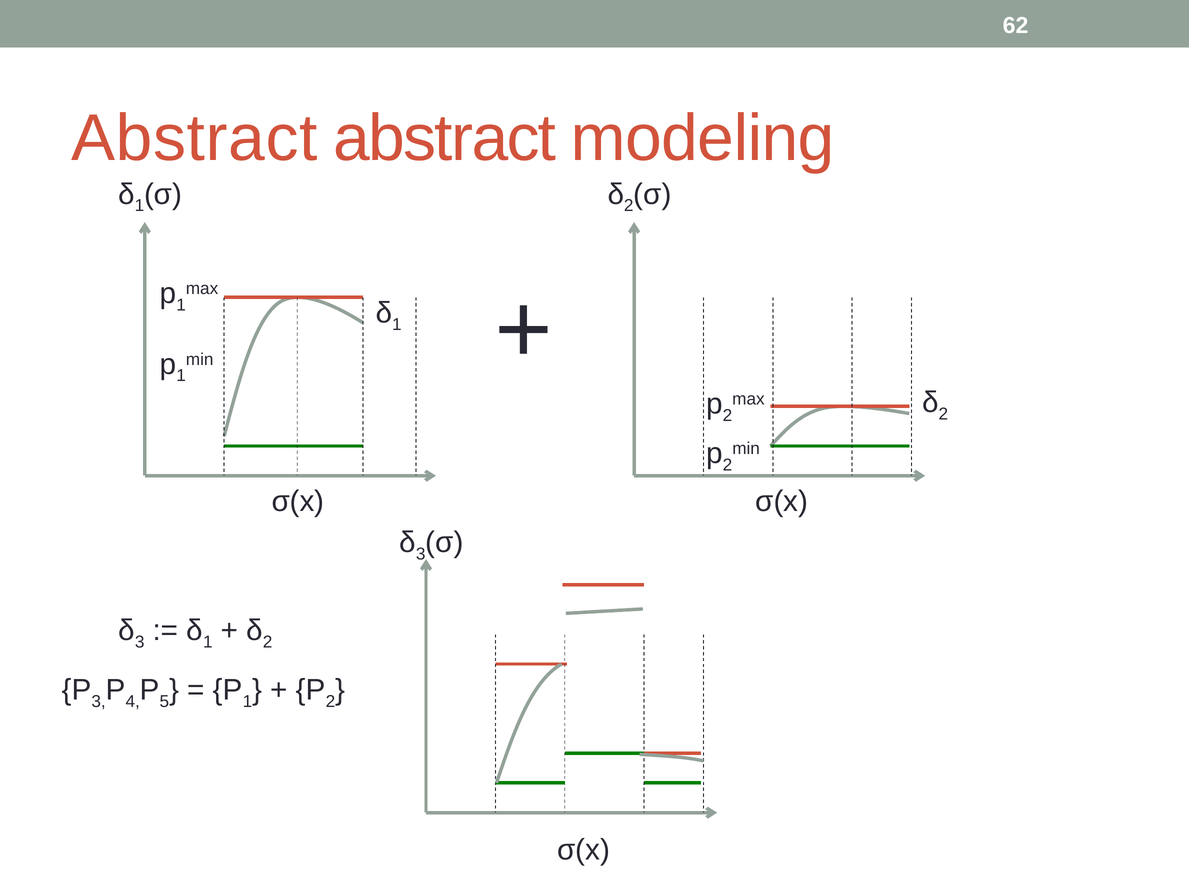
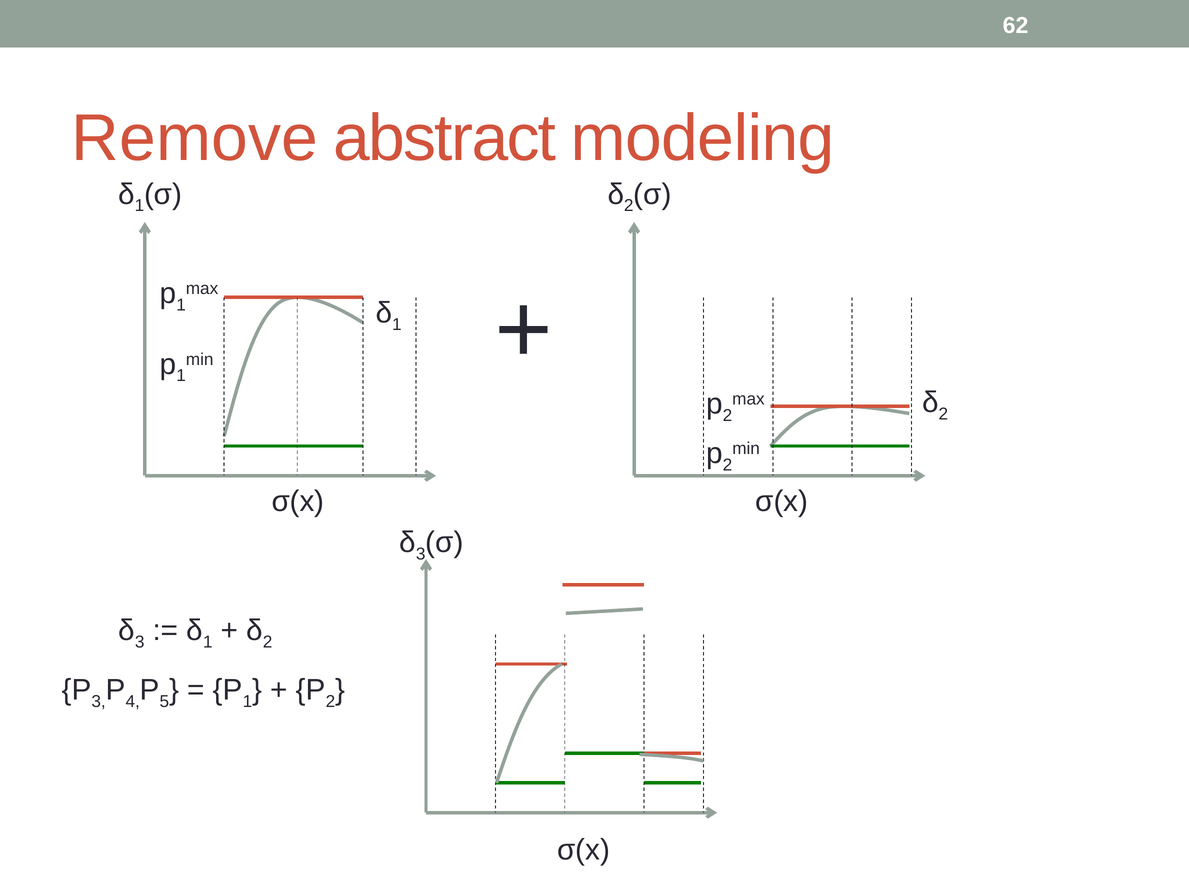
Abstract: Abstract -> Remove (195, 138)
